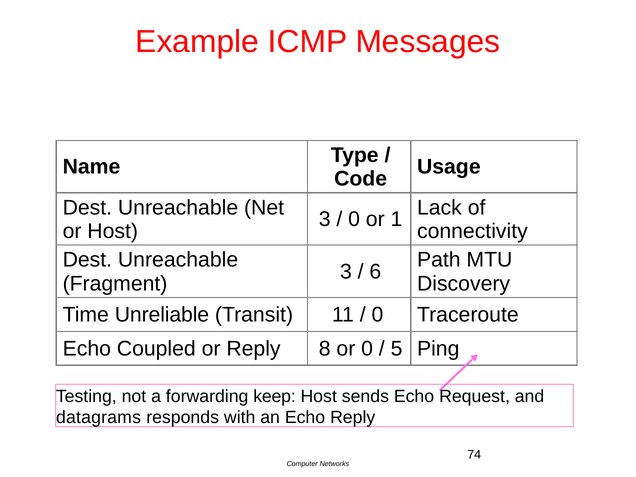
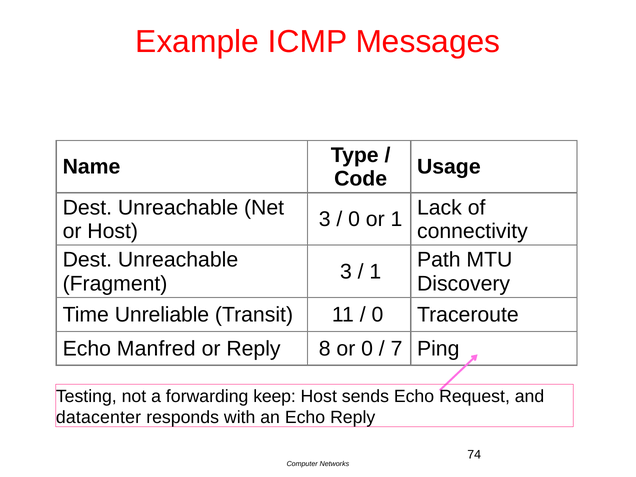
6: 6 -> 1 (375, 272)
Coupled: Coupled -> Manfred (156, 349)
5: 5 -> 7 (397, 349)
datagrams: datagrams -> datacenter (99, 417)
